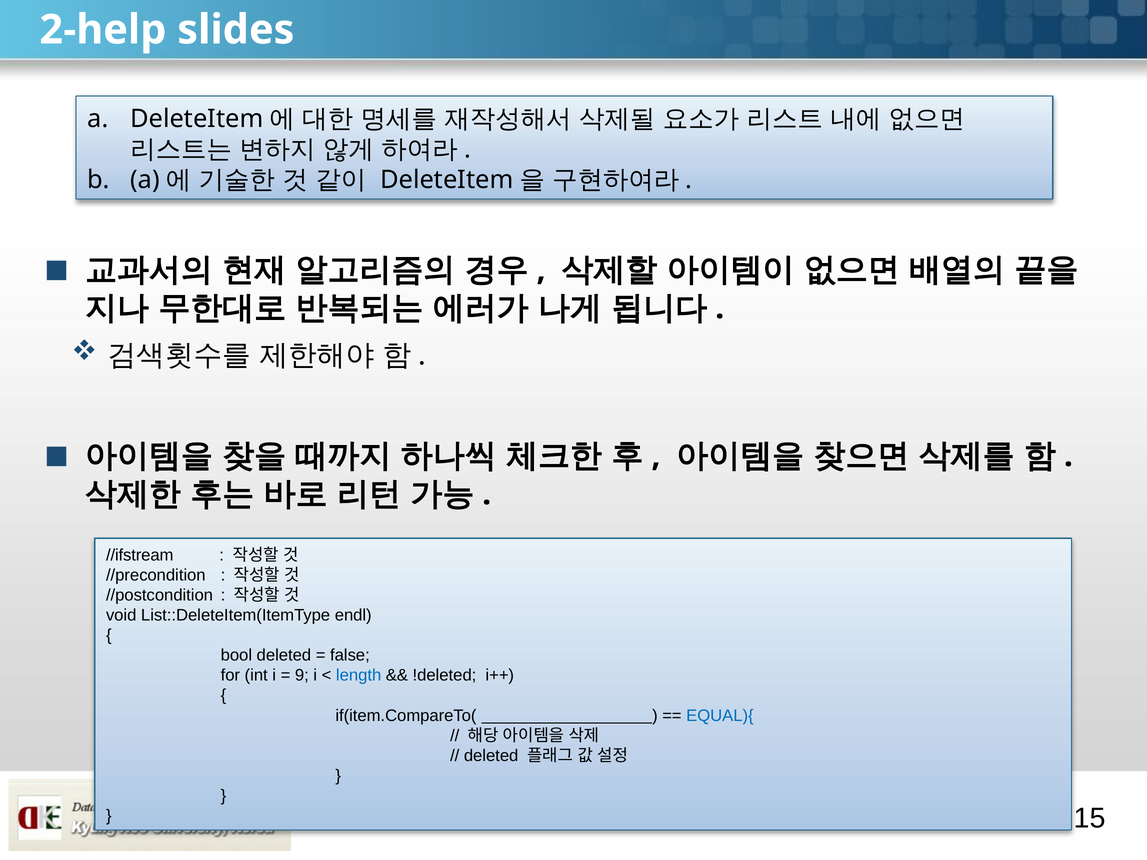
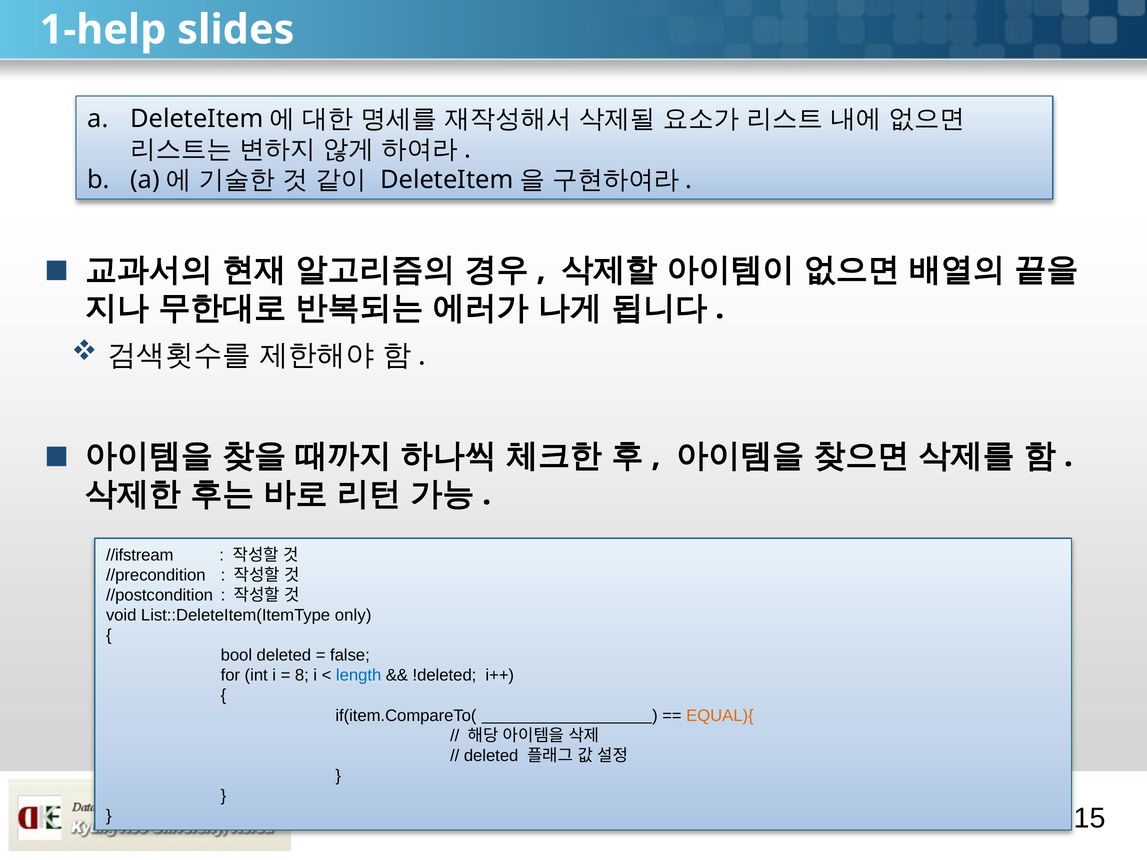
2-help: 2-help -> 1-help (103, 30)
endl: endl -> only (353, 615)
9: 9 -> 8 (302, 676)
EQUAL){ colour: blue -> orange (720, 716)
